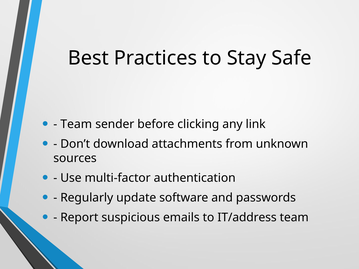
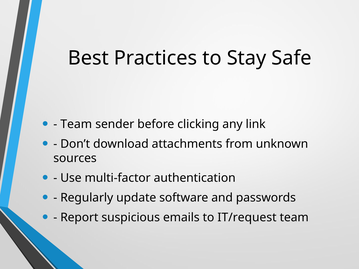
IT/address: IT/address -> IT/request (247, 218)
